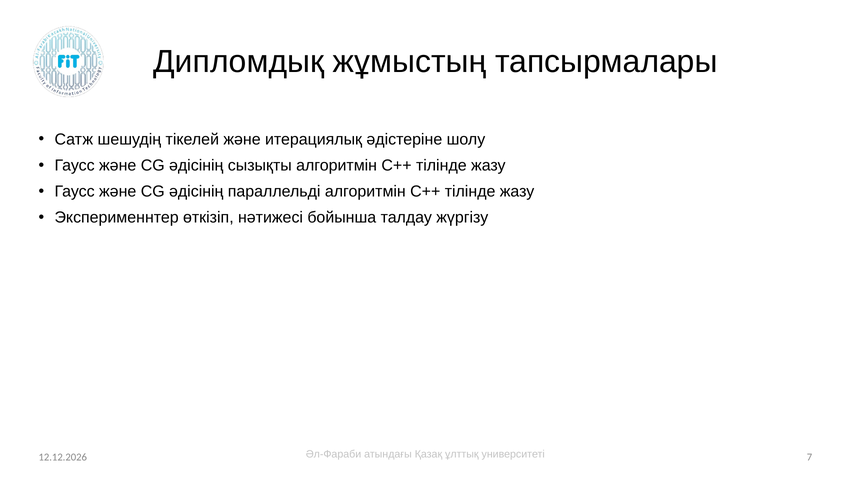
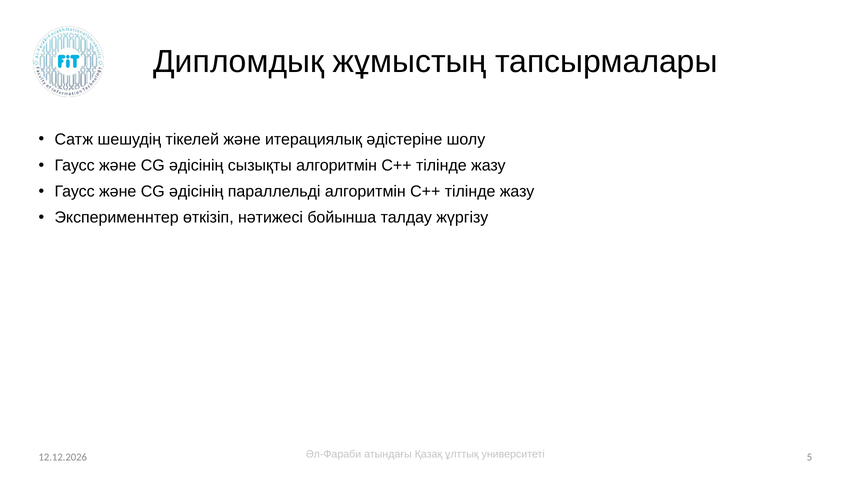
7: 7 -> 5 (810, 457)
